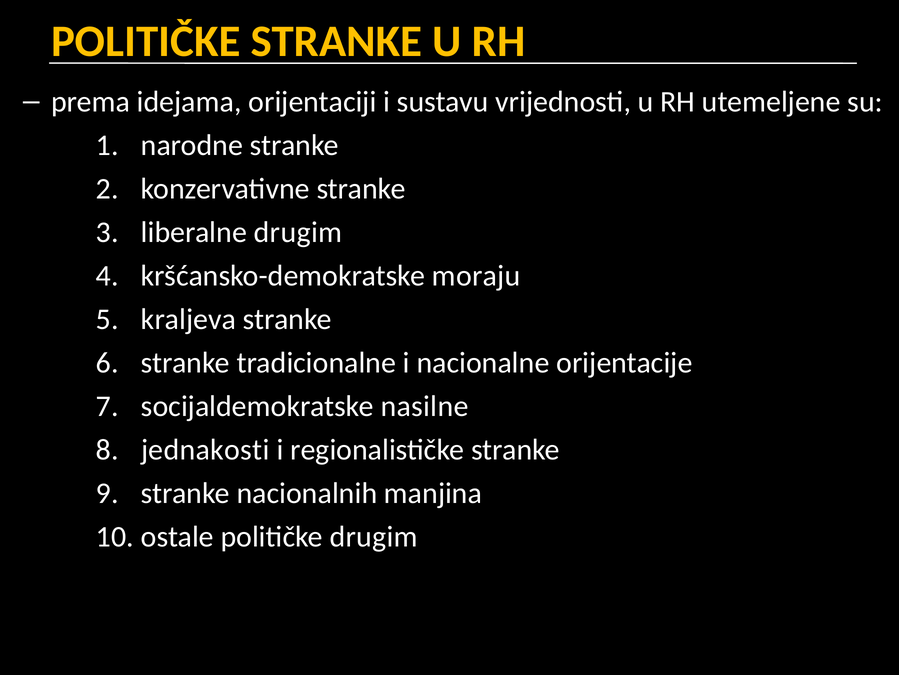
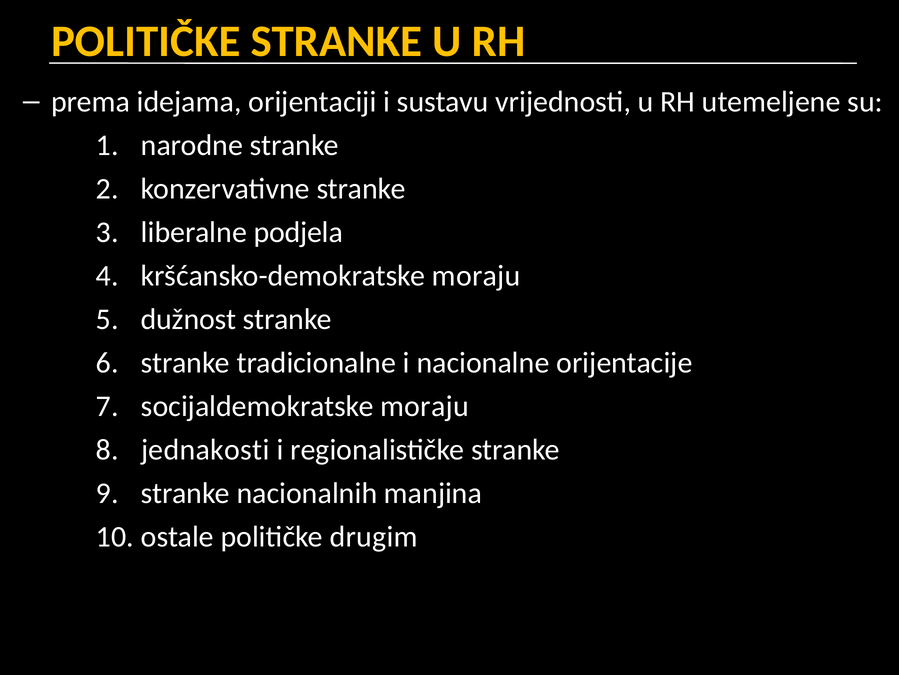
liberalne drugim: drugim -> podjela (298, 232)
kraljeva: kraljeva -> dužnost (189, 319)
socijaldemokratske nasilne: nasilne -> moraju (425, 406)
